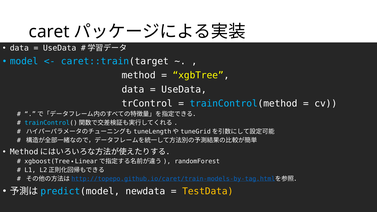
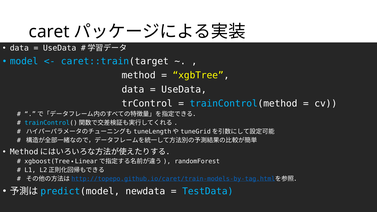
TestData colour: yellow -> light blue (208, 191)
